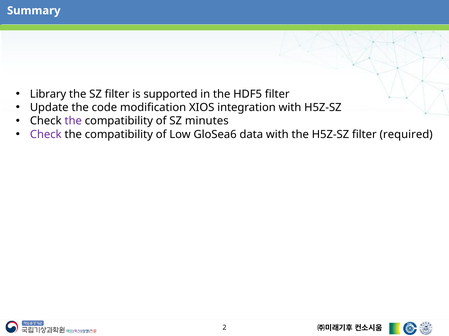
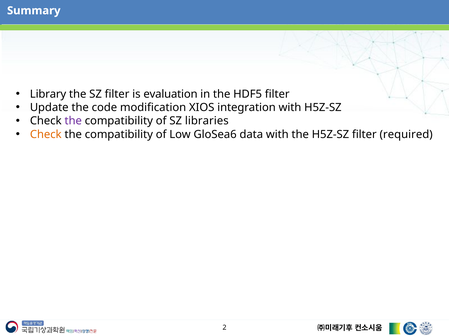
supported: supported -> evaluation (170, 94)
minutes: minutes -> libraries (207, 121)
Check colour: purple -> orange (46, 135)
